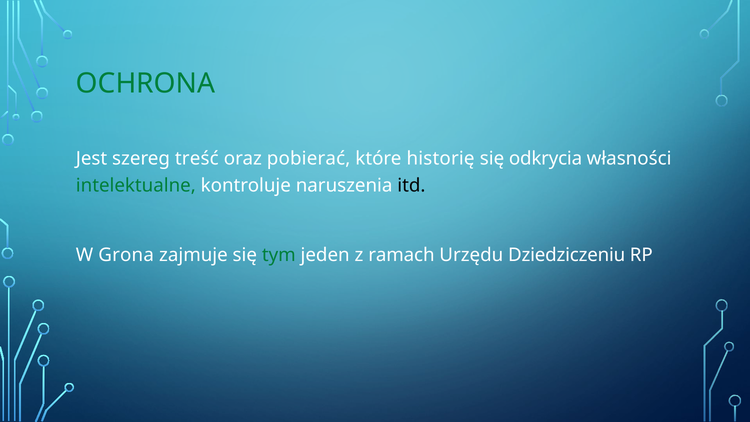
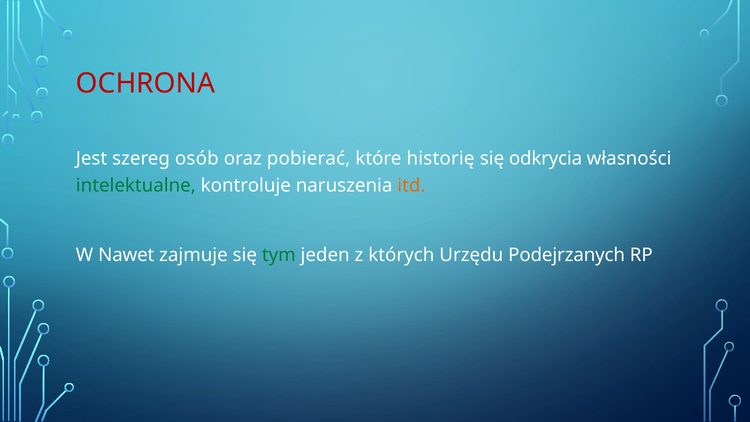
OCHRONA colour: green -> red (146, 83)
treść: treść -> osób (197, 158)
itd colour: black -> orange (411, 185)
Grona: Grona -> Nawet (126, 255)
ramach: ramach -> których (401, 255)
Dziedziczeniu: Dziedziczeniu -> Podejrzanych (567, 255)
